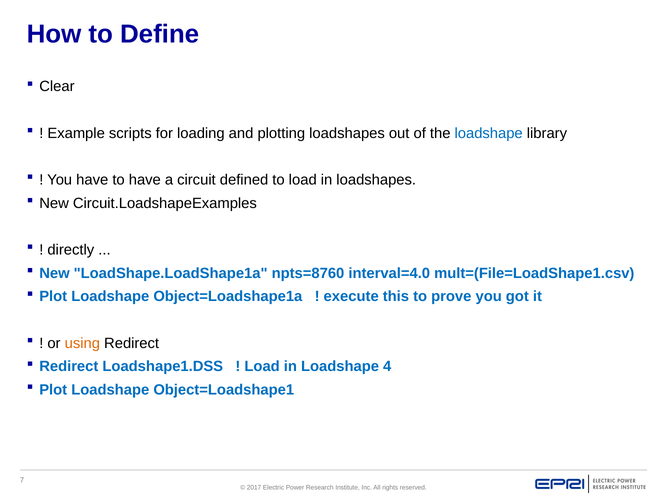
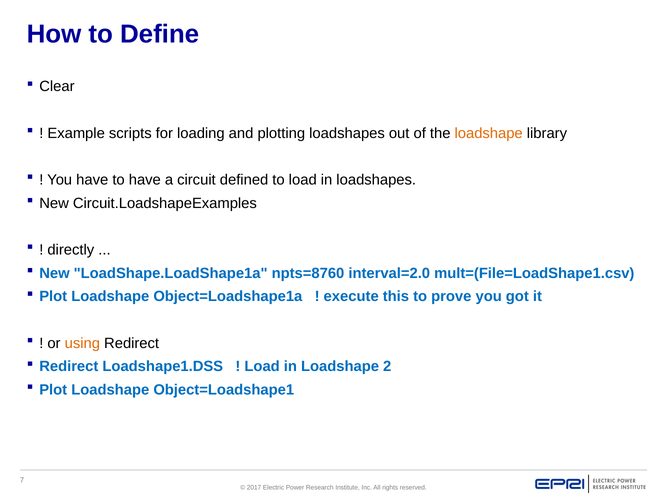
loadshape colour: blue -> orange (489, 133)
interval=4.0: interval=4.0 -> interval=2.0 (389, 273)
4: 4 -> 2 (387, 367)
